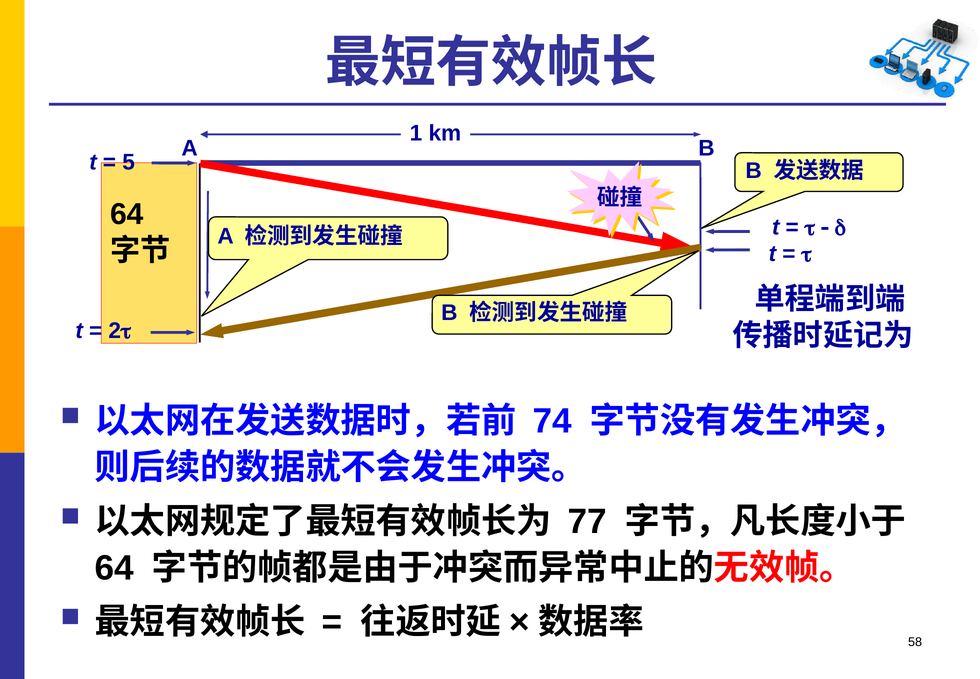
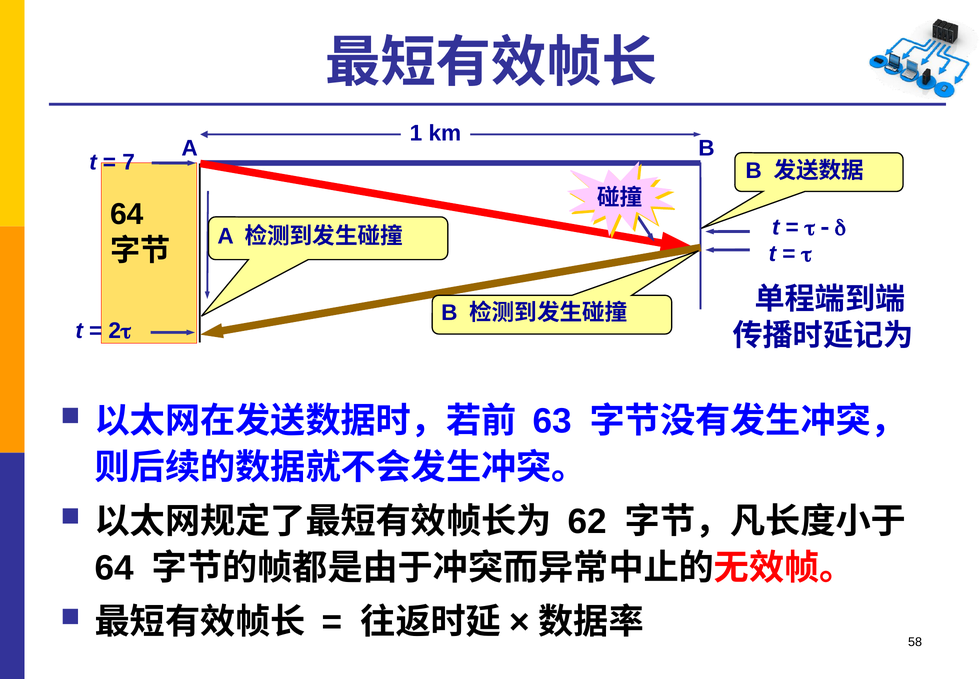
5: 5 -> 7 (129, 162)
74: 74 -> 63 (552, 421)
77: 77 -> 62 (587, 521)
